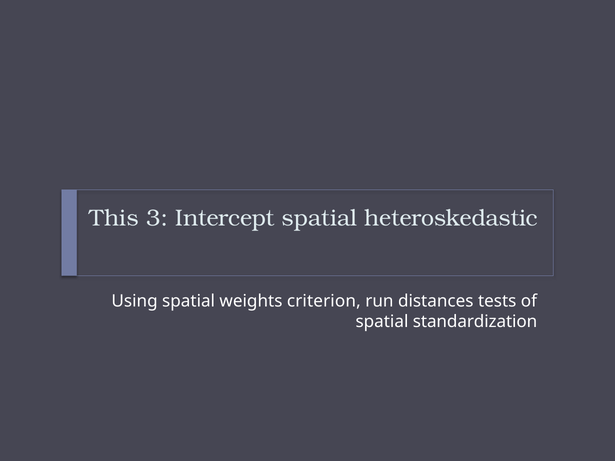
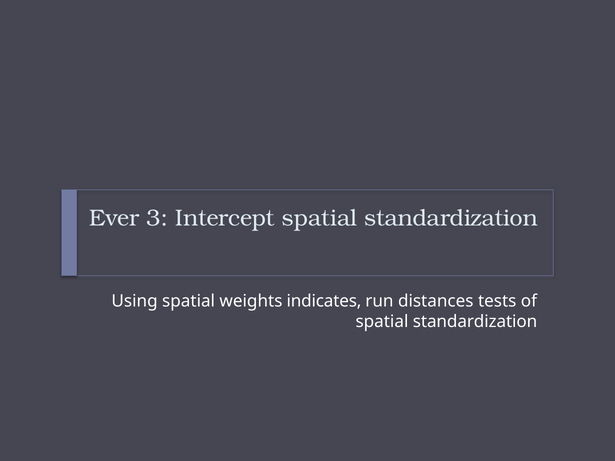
This: This -> Ever (114, 218)
heteroskedastic: heteroskedastic -> standardization (451, 218)
criterion: criterion -> indicates (324, 301)
